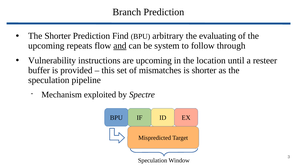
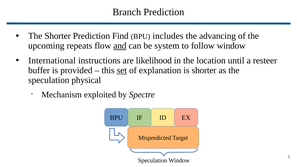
arbitrary: arbitrary -> includes (168, 36)
evaluating: evaluating -> advancing (218, 36)
follow through: through -> window (231, 46)
Vulnerability: Vulnerability -> International (52, 61)
are upcoming: upcoming -> likelihood (154, 61)
set underline: none -> present (122, 70)
mismatches: mismatches -> explanation (160, 70)
pipeline: pipeline -> physical (86, 80)
